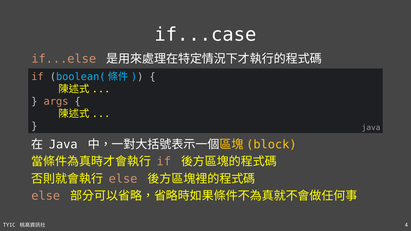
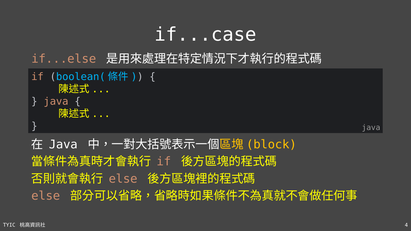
args: args -> java (56, 102)
